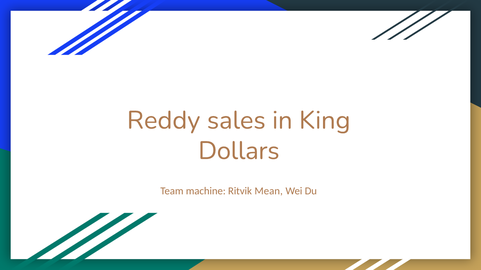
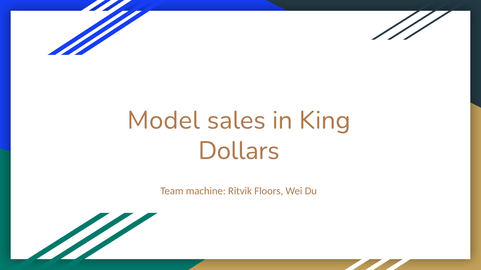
Reddy: Reddy -> Model (164, 121)
Mean: Mean -> Floors (269, 192)
